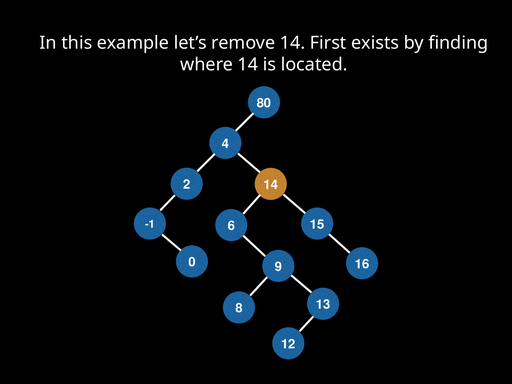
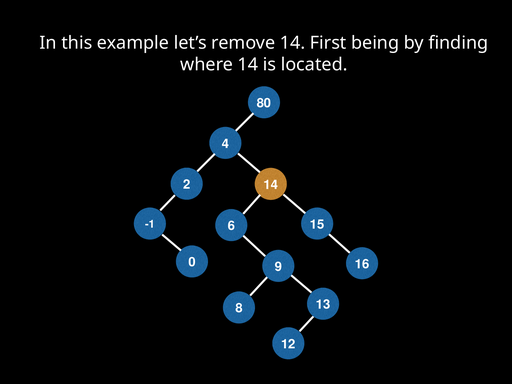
exists: exists -> being (375, 43)
